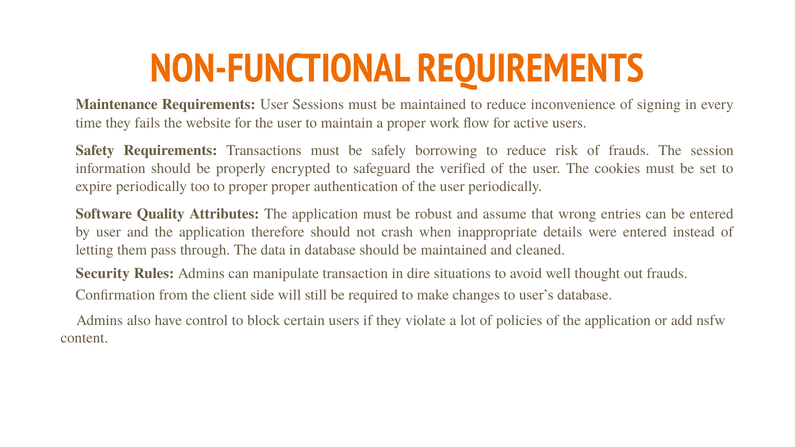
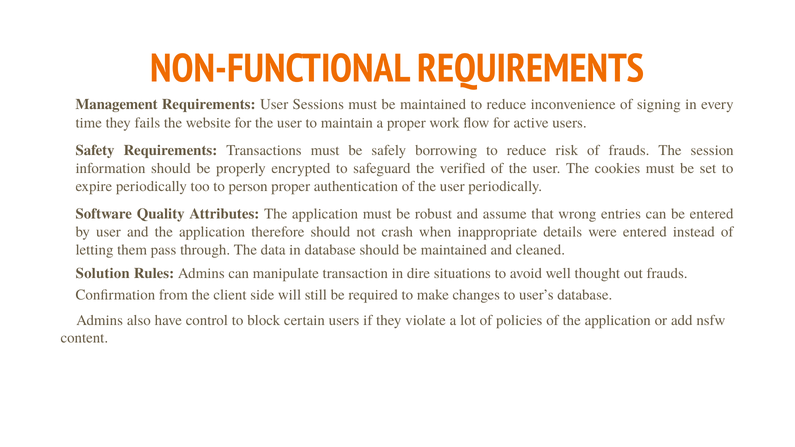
Maintenance: Maintenance -> Management (117, 105)
to proper: proper -> person (248, 186)
Security: Security -> Solution (103, 273)
